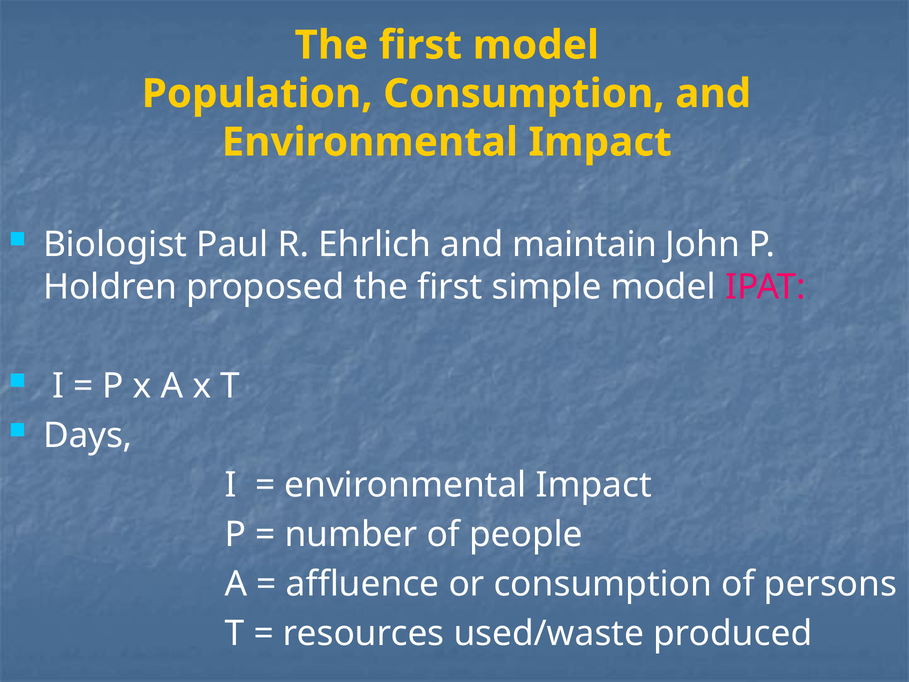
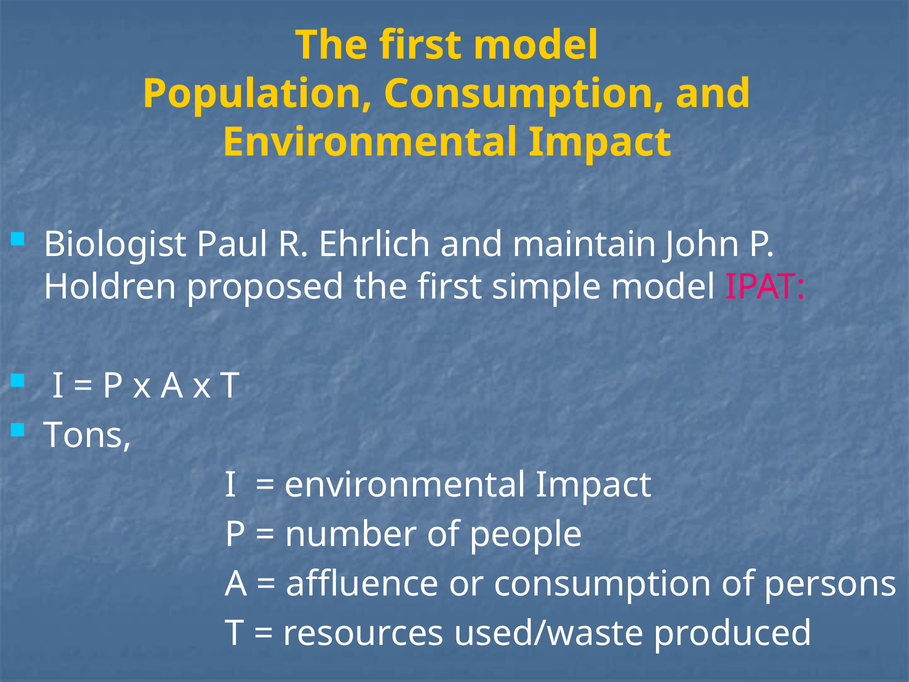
Days: Days -> Tons (88, 435)
